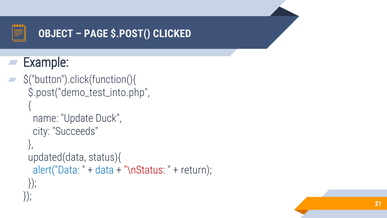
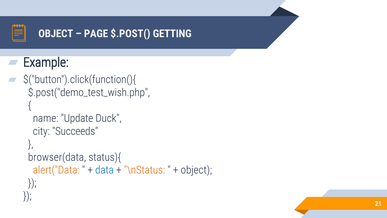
CLICKED: CLICKED -> GETTING (172, 34)
$.post("demo_test_into.php: $.post("demo_test_into.php -> $.post("demo_test_wish.php (89, 92)
updated(data: updated(data -> browser(data (57, 157)
alert("Data colour: blue -> orange (56, 170)
\nStatus colour: red -> orange (144, 170)
return: return -> object (196, 170)
